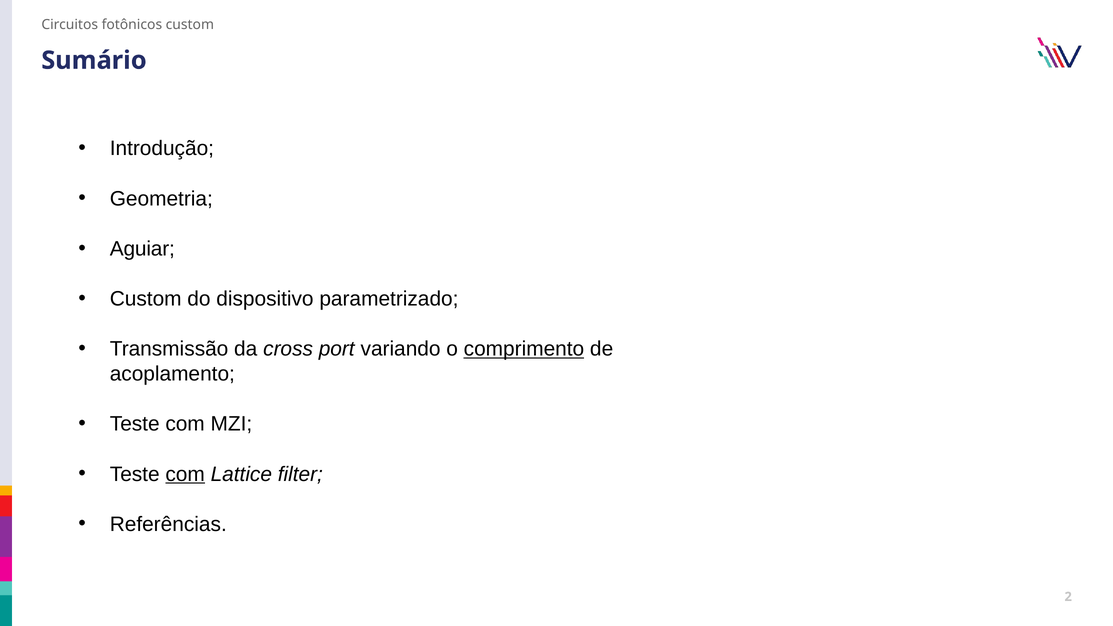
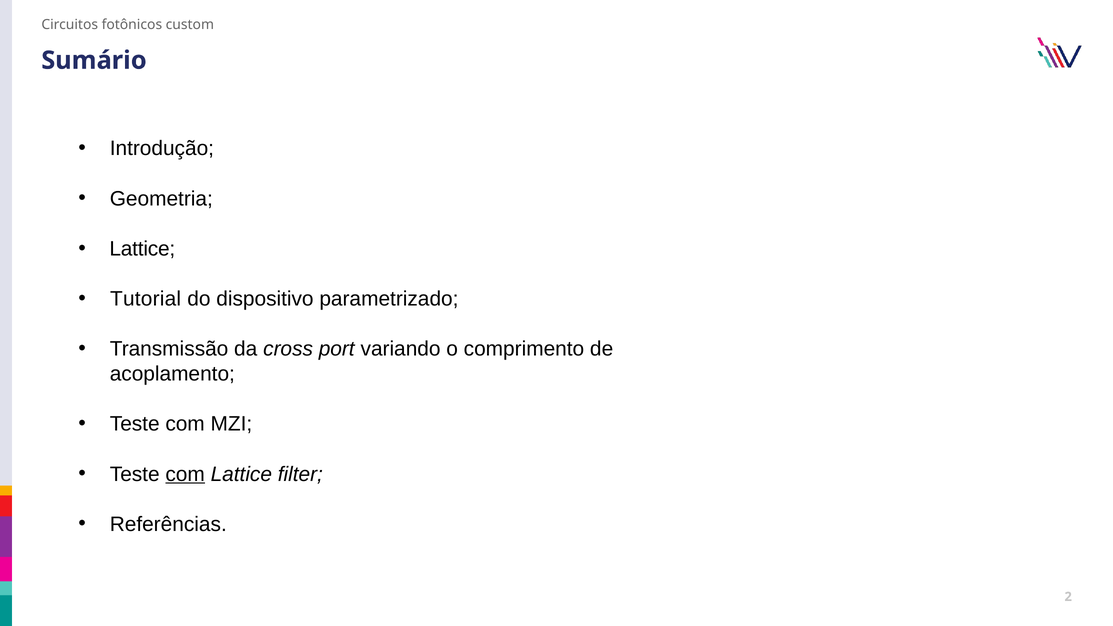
Aguiar: Aguiar -> Lattice (142, 249)
Custom: Custom -> Tutorial (146, 299)
comprimento underline: present -> none (524, 349)
